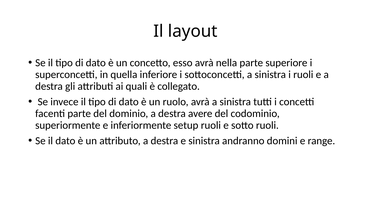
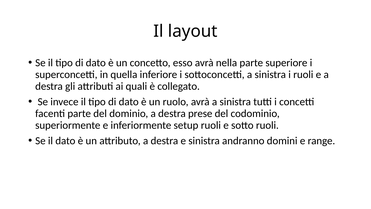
avere: avere -> prese (200, 113)
